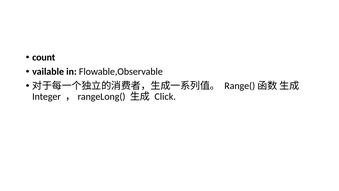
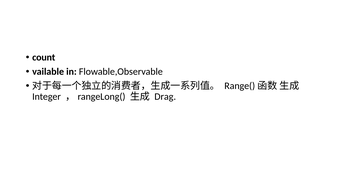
Click: Click -> Drag (165, 96)
